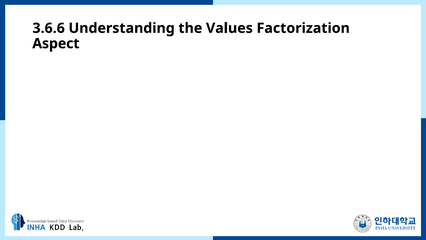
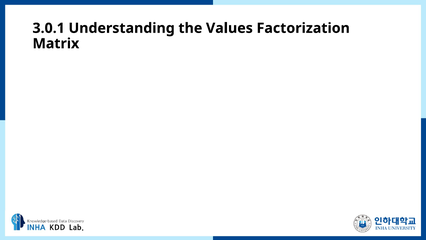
3.6.6: 3.6.6 -> 3.0.1 (49, 28)
Aspect: Aspect -> Matrix (56, 43)
